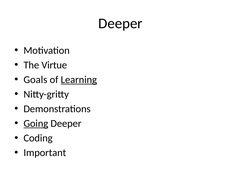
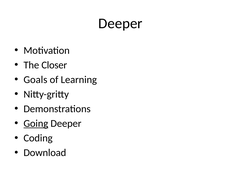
Virtue: Virtue -> Closer (54, 65)
Learning underline: present -> none (79, 80)
Important: Important -> Download (45, 153)
